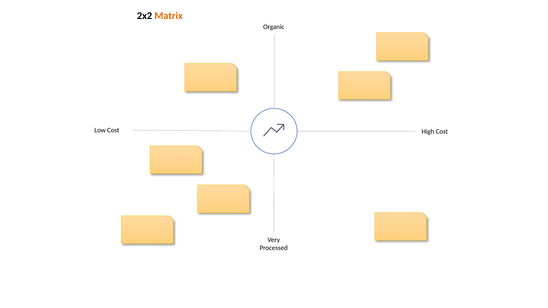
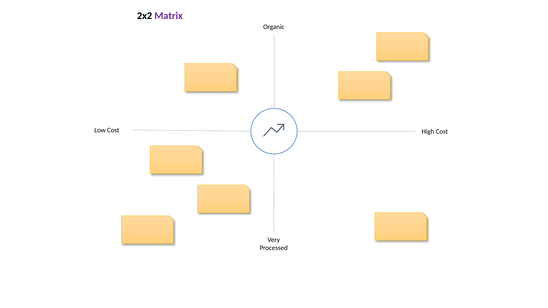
Matrix colour: orange -> purple (169, 16)
